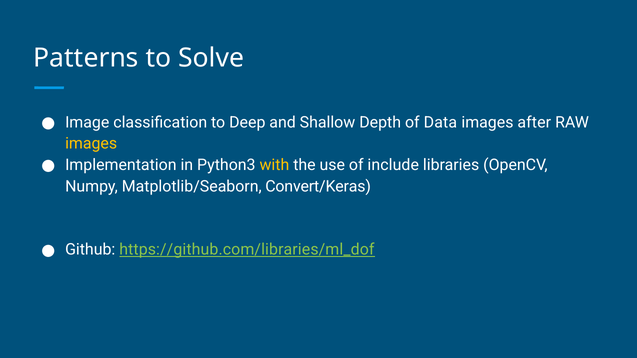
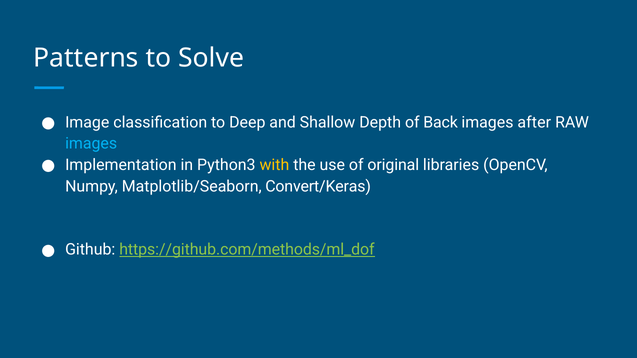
Data: Data -> Back (441, 122)
images colour: yellow -> light blue (91, 144)
include: include -> original (393, 165)
https://github.com/libraries/ml_dof: https://github.com/libraries/ml_dof -> https://github.com/methods/ml_dof (247, 250)
